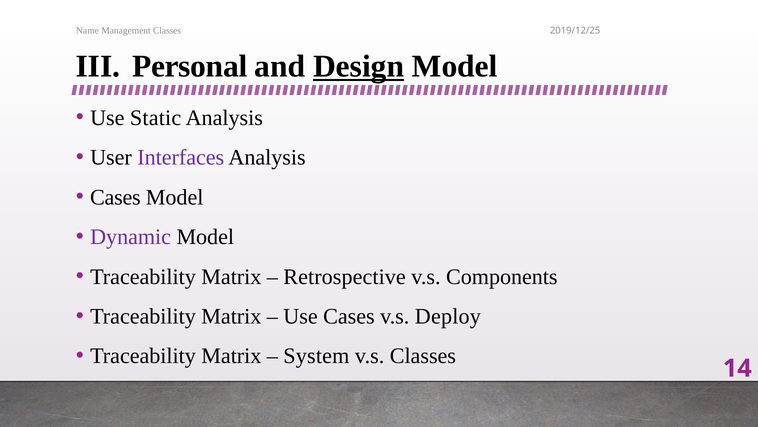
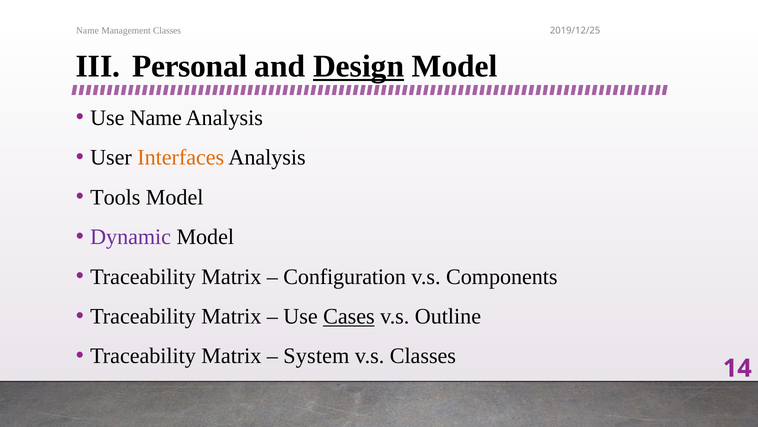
Use Static: Static -> Name (156, 118)
Interfaces colour: purple -> orange (181, 157)
Cases: Cases -> Tools (115, 197)
Retrospective: Retrospective -> Configuration (345, 276)
Cases underline: none -> present (349, 316)
Deploy: Deploy -> Outline (448, 316)
